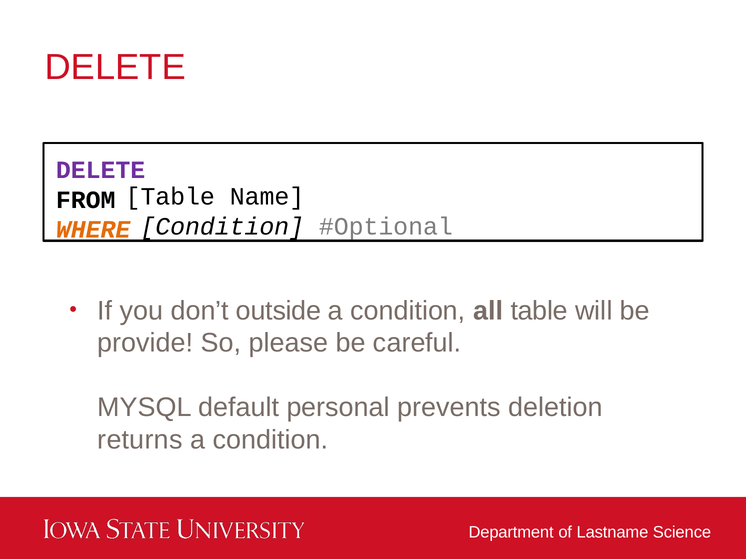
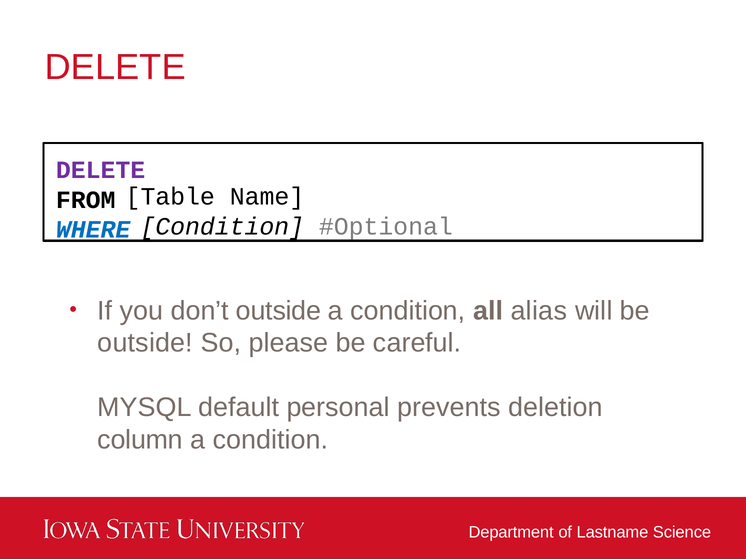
WHERE colour: orange -> blue (93, 230)
all table: table -> alias (539, 311)
provide: provide -> outside (145, 343)
returns: returns -> column (140, 440)
